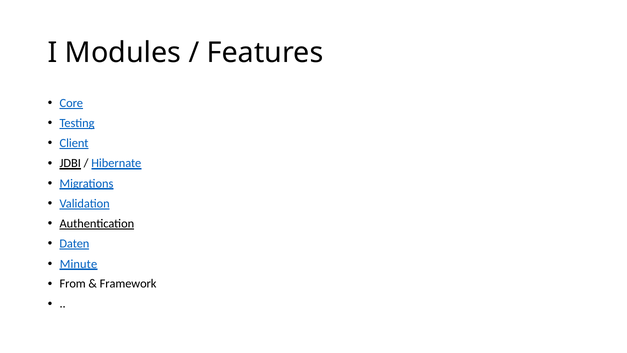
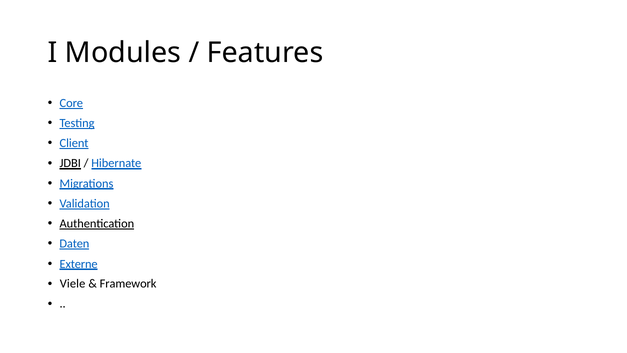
Minute: Minute -> Externe (79, 264)
From: From -> Viele (73, 284)
